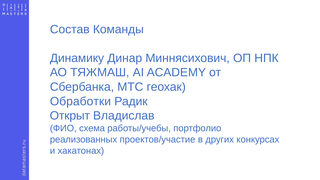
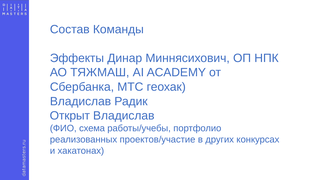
Динамику: Динамику -> Эффекты (77, 58)
Обработки: Обработки -> Владислав (80, 101)
